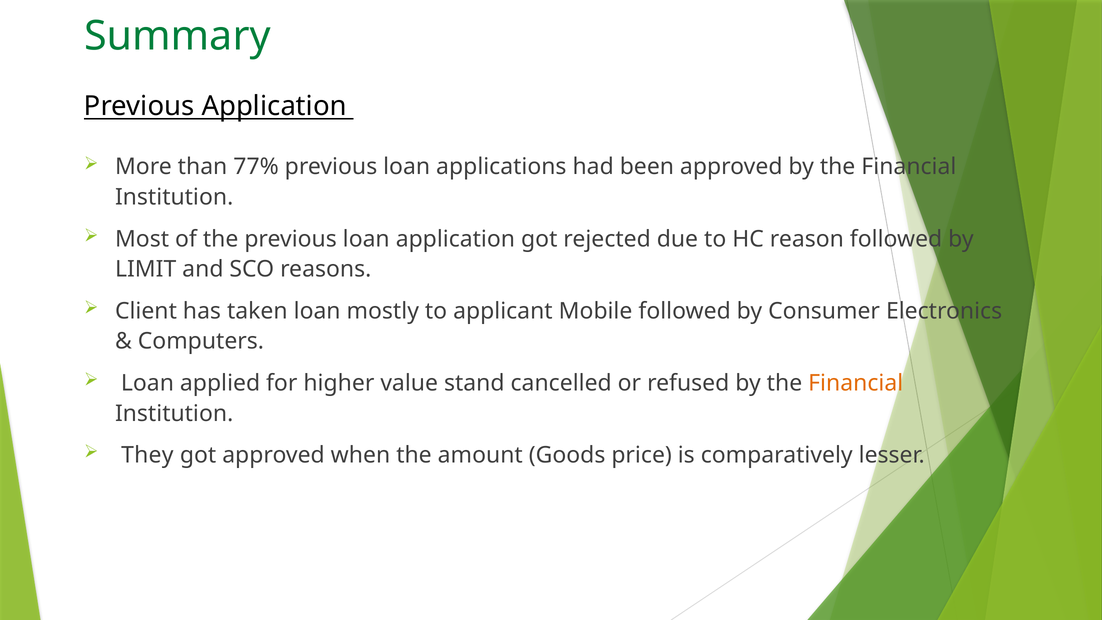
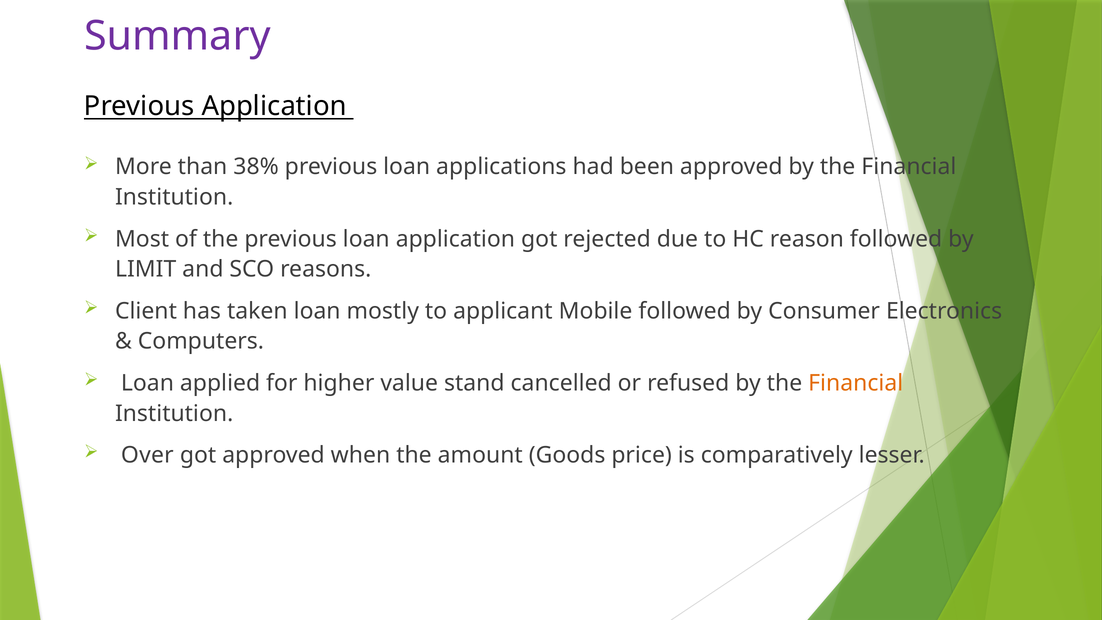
Summary colour: green -> purple (177, 36)
77%: 77% -> 38% (256, 167)
They: They -> Over (147, 455)
